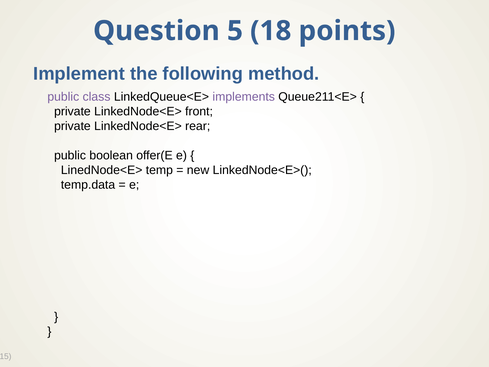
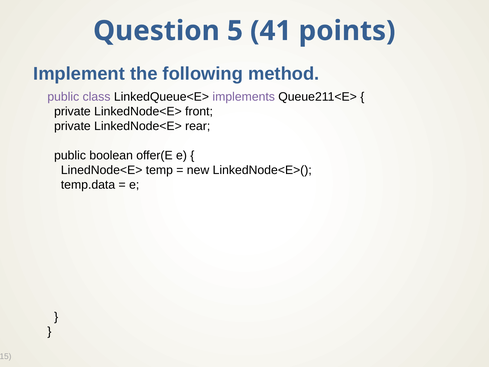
18: 18 -> 41 (271, 31)
